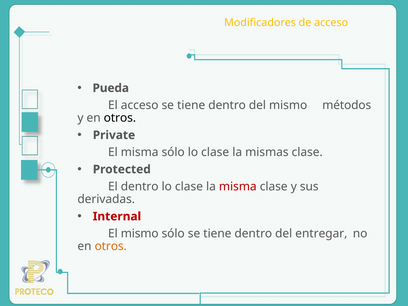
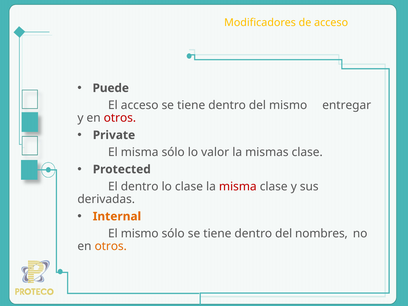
Pueda: Pueda -> Puede (111, 88)
métodos: métodos -> entregar (347, 105)
otros colour: black -> red (120, 118)
sólo lo clase: clase -> valor (215, 152)
Internal colour: red -> orange (117, 216)
entregar: entregar -> nombres (321, 234)
